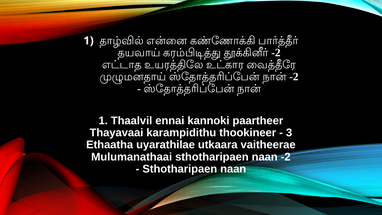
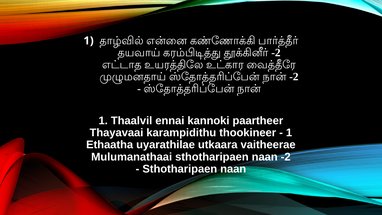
3: 3 -> 1 (289, 133)
